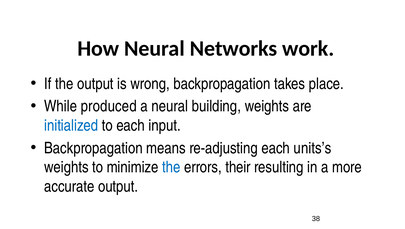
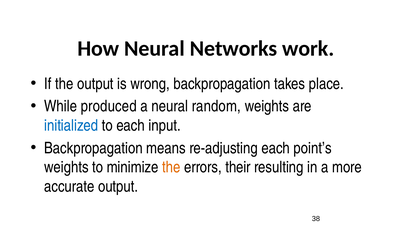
building: building -> random (216, 106)
units’s: units’s -> point’s (313, 148)
the colour: blue -> orange (171, 167)
